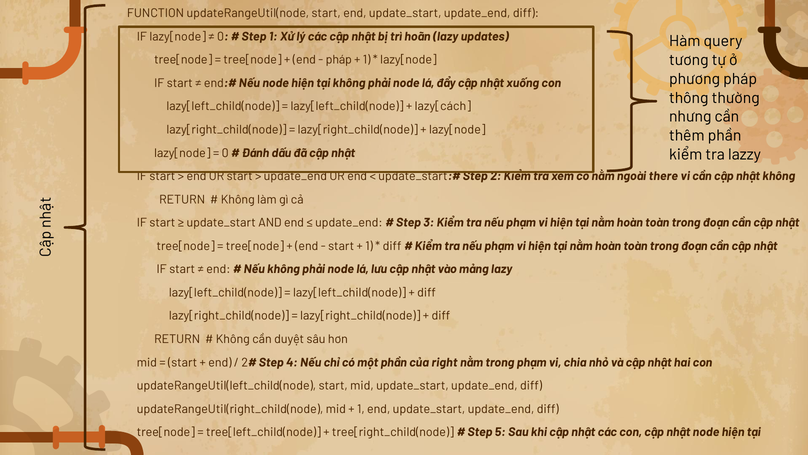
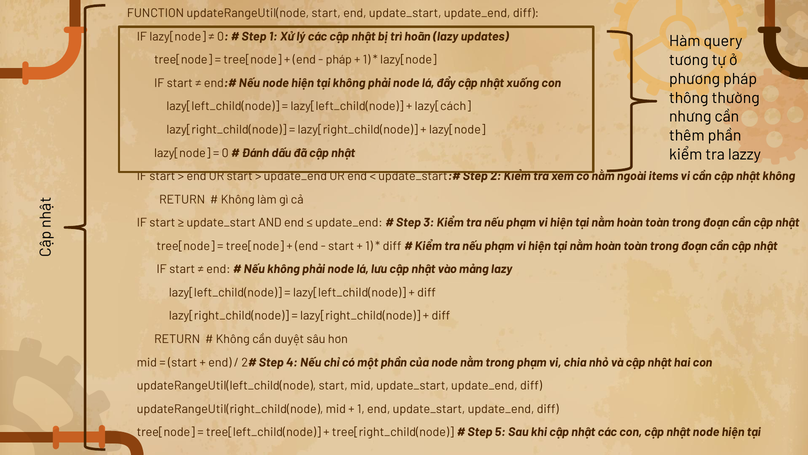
there: there -> items (663, 176)
của right: right -> node (445, 362)
